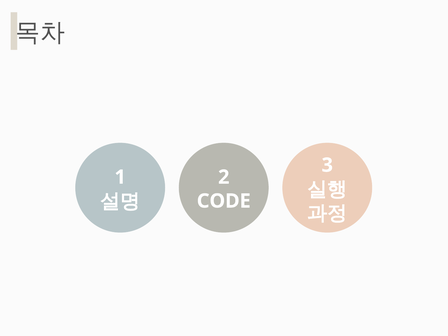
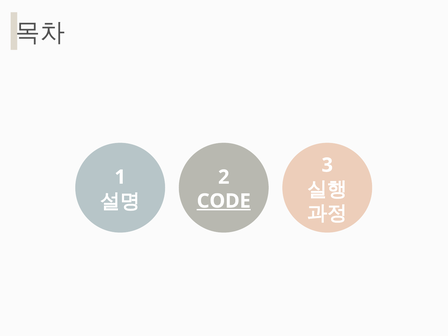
CODE underline: none -> present (224, 201)
